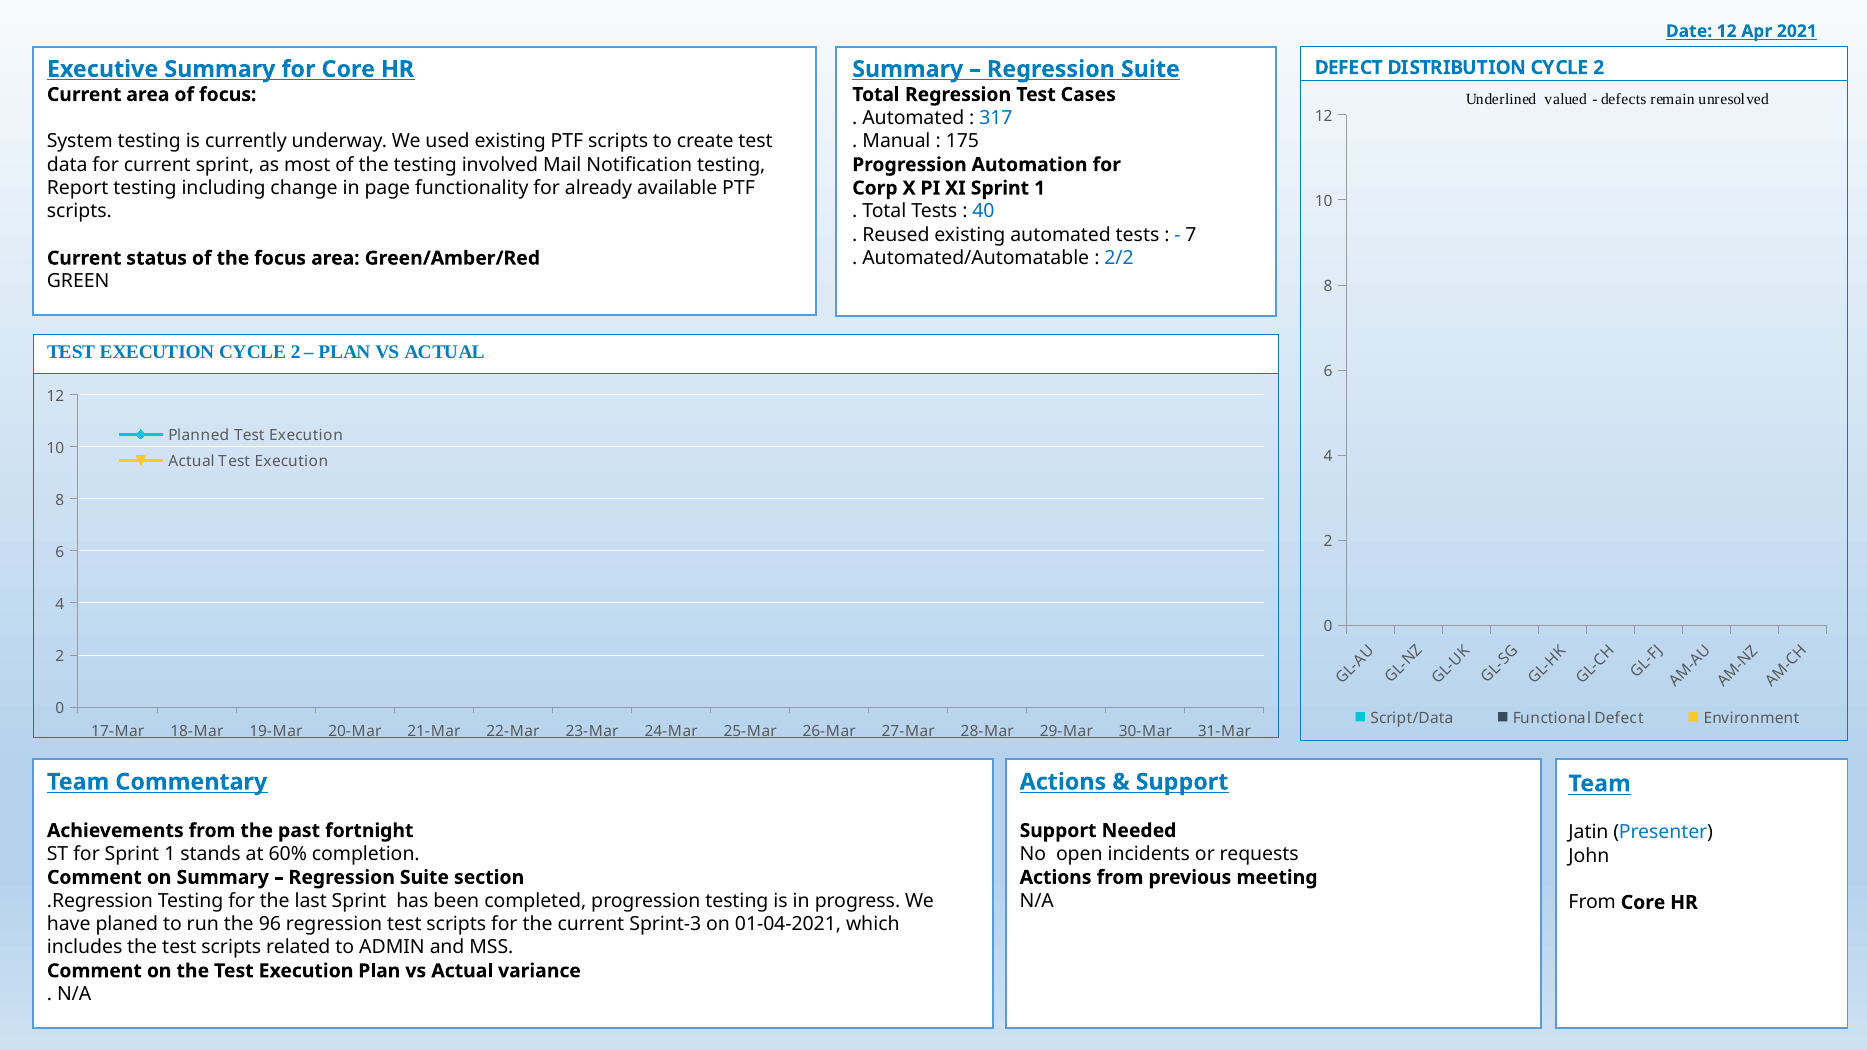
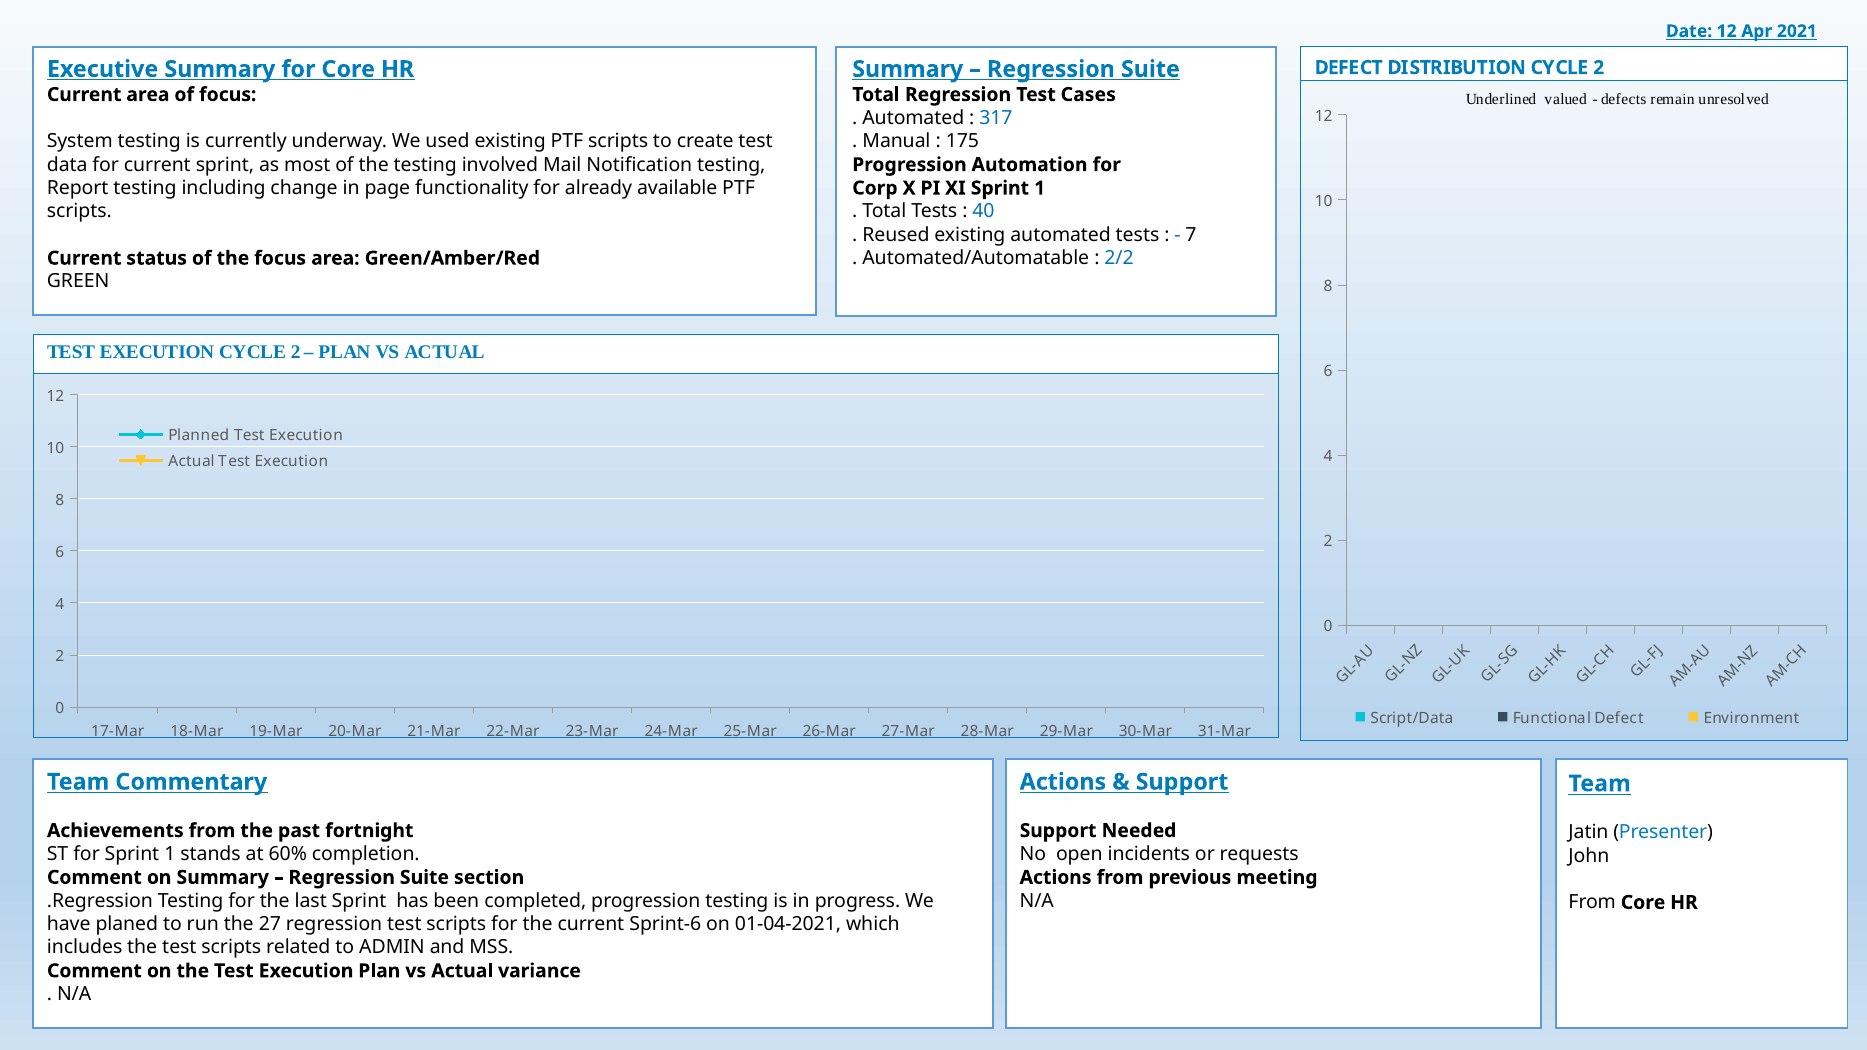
96: 96 -> 27 (270, 924)
Sprint-3: Sprint-3 -> Sprint-6 (665, 924)
